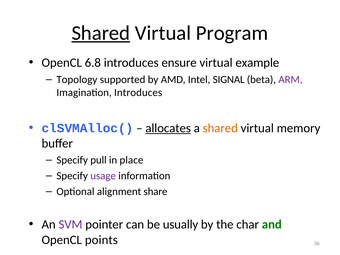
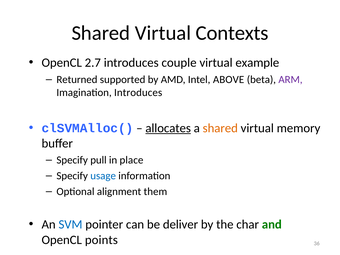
Shared underline: present -> none (101, 33)
Program: Program -> Contexts (232, 33)
6.8: 6.8 -> 2.7 (93, 63)
ensure: ensure -> couple (179, 63)
Topology: Topology -> Returned (77, 79)
SIGNAL: SIGNAL -> ABOVE (229, 79)
usage colour: purple -> blue (103, 176)
share: share -> them (155, 192)
SVM colour: purple -> blue (70, 225)
usually: usually -> deliver (180, 225)
